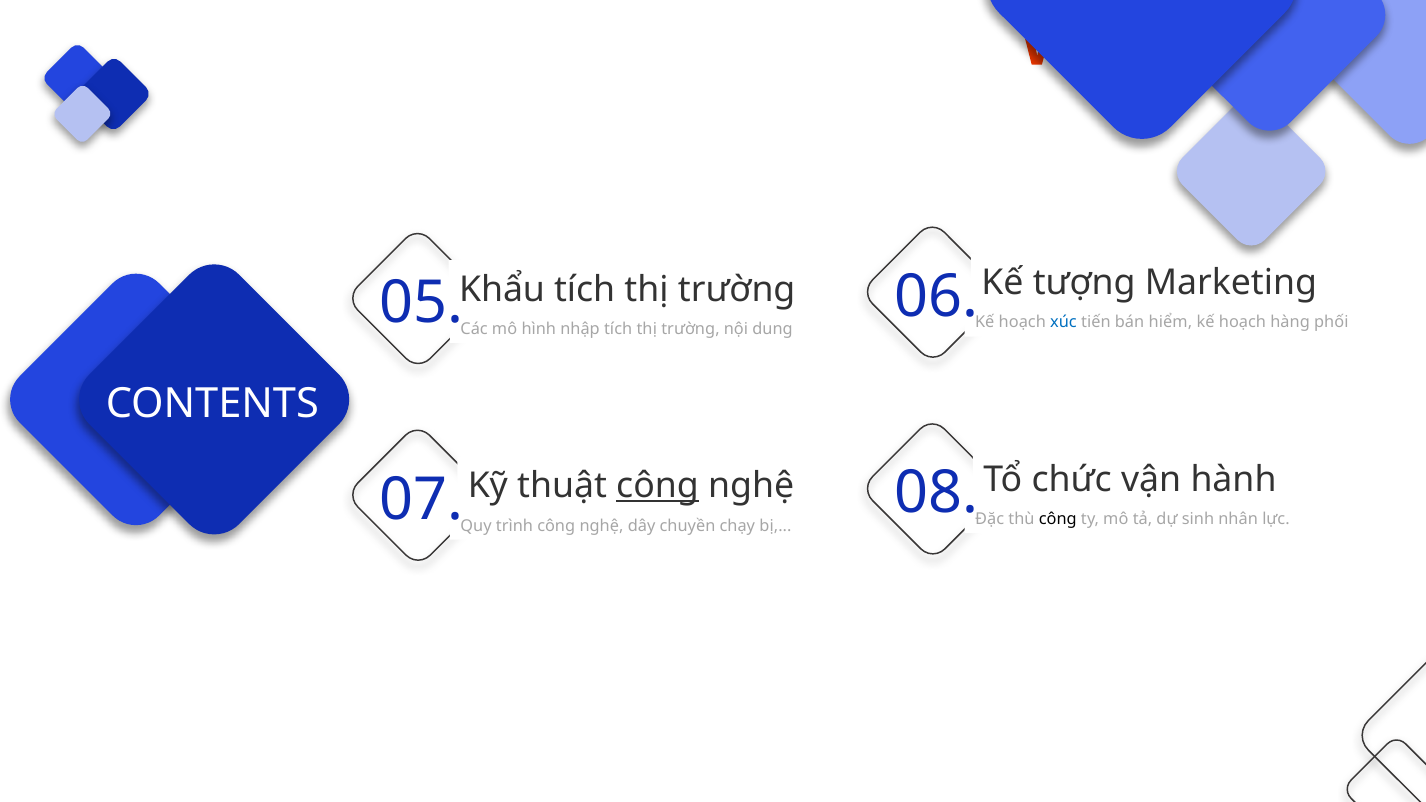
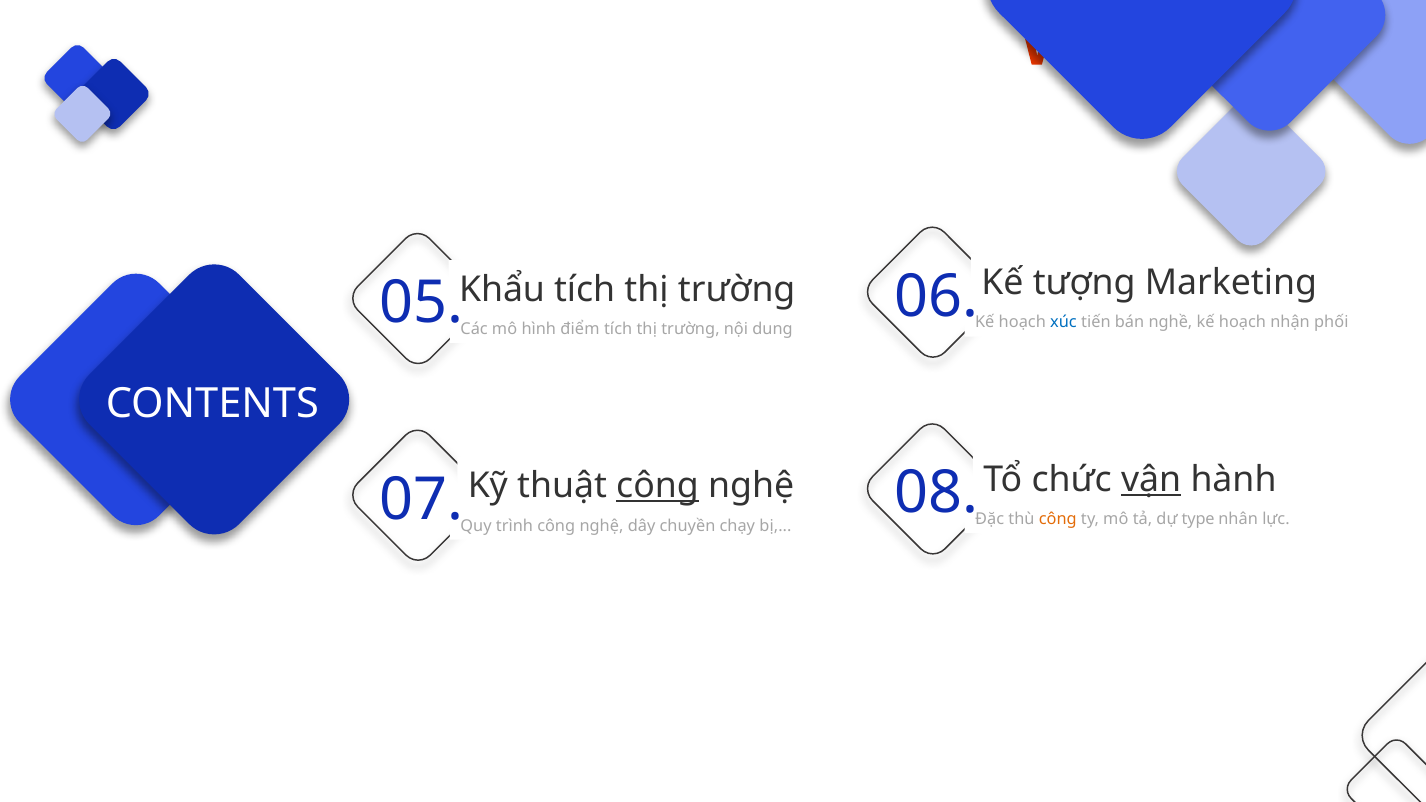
hiểm: hiểm -> nghề (1170, 323)
hàng: hàng -> nhận (1290, 323)
nhập: nhập -> điểm (580, 329)
vận underline: none -> present (1151, 480)
công colour: black -> orange (1058, 519)
sinh: sinh -> type (1198, 519)
